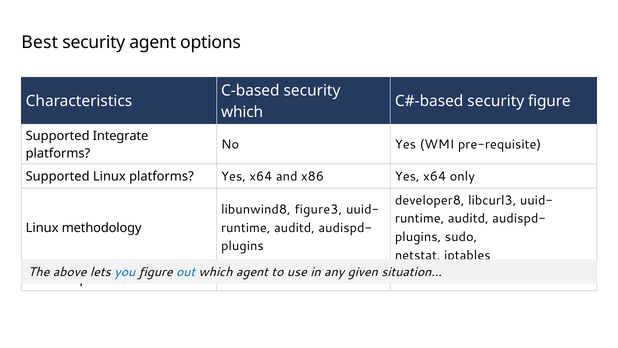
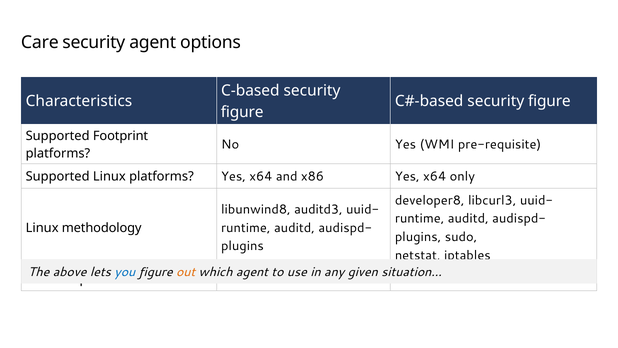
Best: Best -> Care (40, 42)
which: which -> figure (242, 112)
Supported Integrate: Integrate -> Footprint (121, 136)
figure3: figure3 -> auditd3 (318, 209)
out colour: blue -> orange (186, 272)
